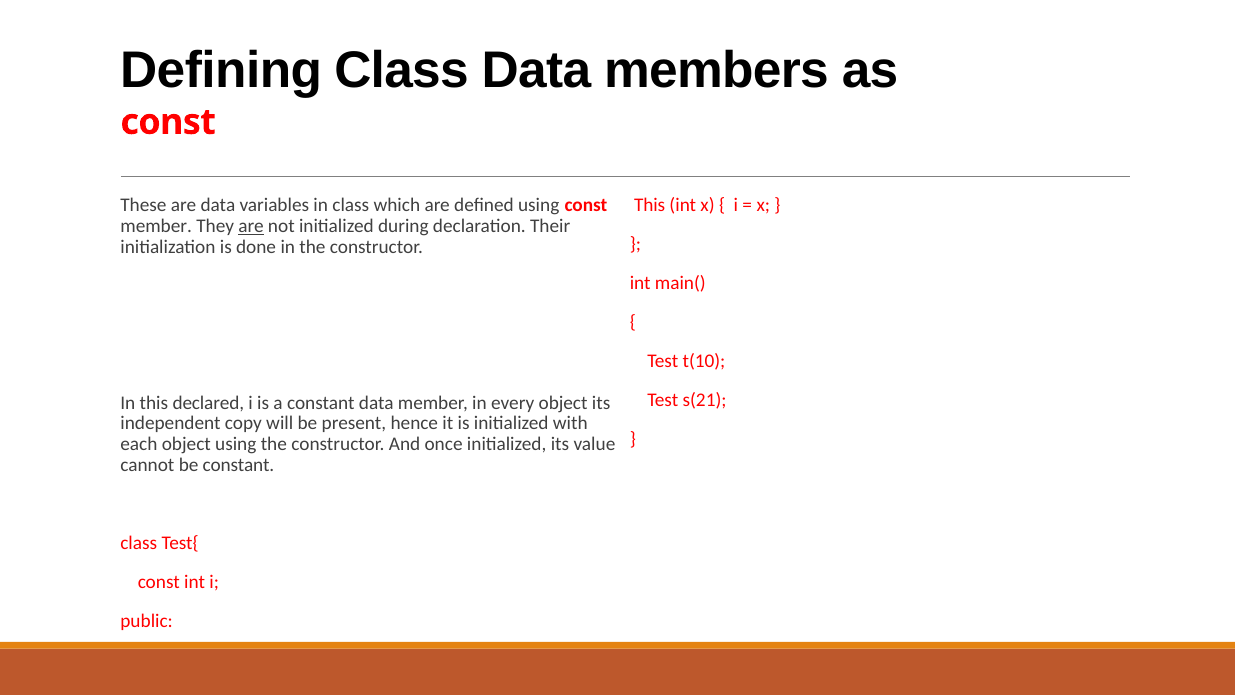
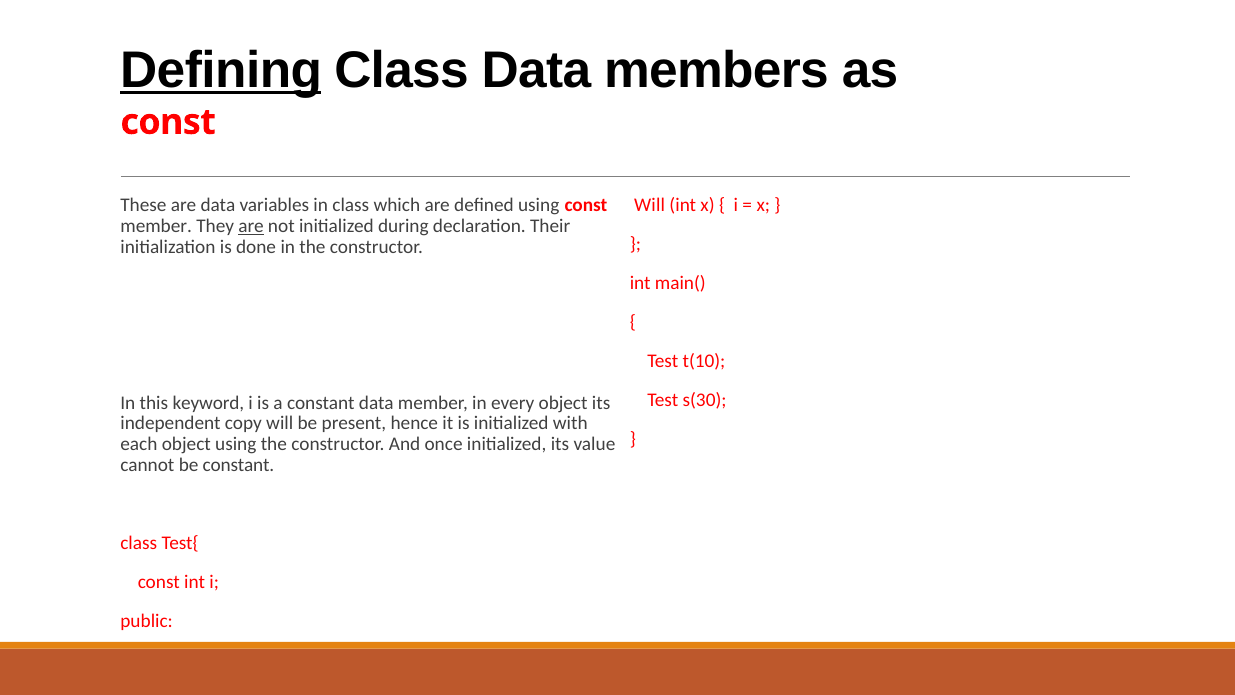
Defining underline: none -> present (221, 71)
This: This -> Will (650, 205)
s(21: s(21 -> s(30 (705, 400)
declared: declared -> keyword (208, 402)
